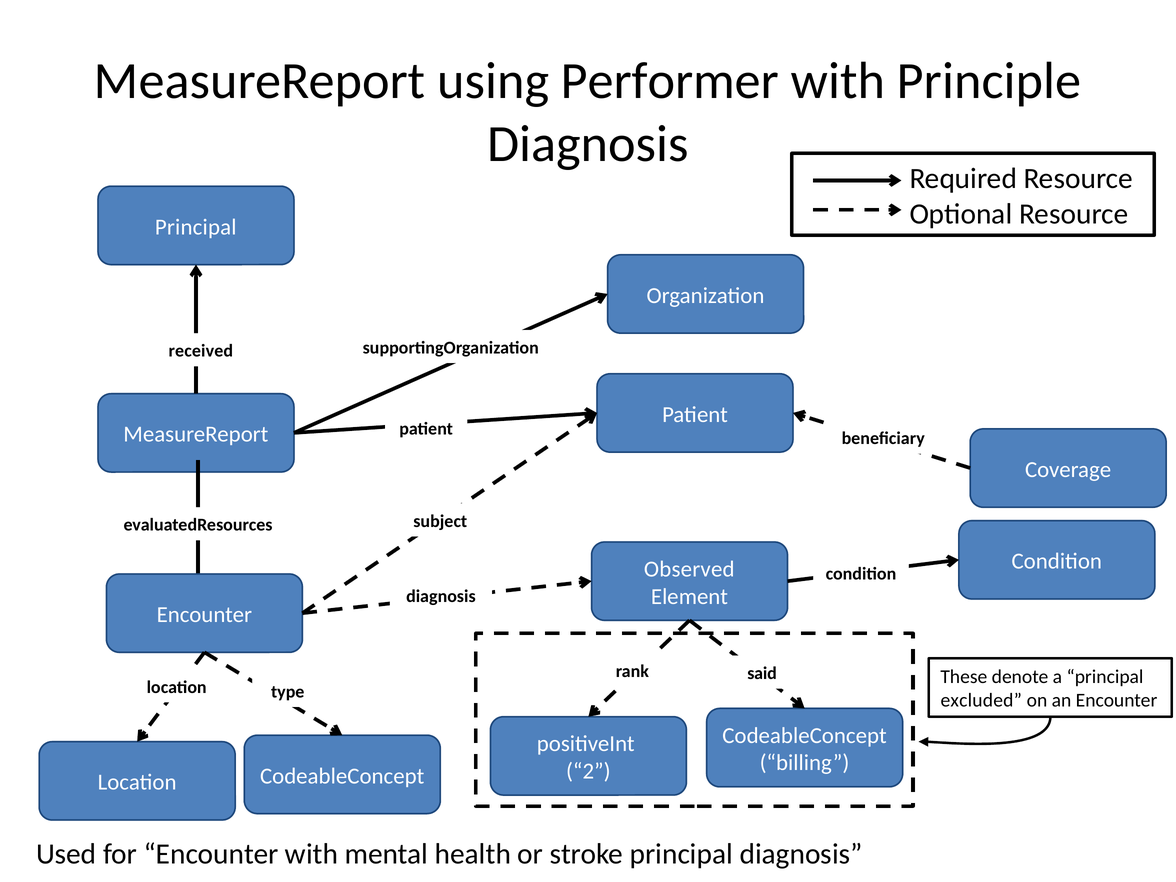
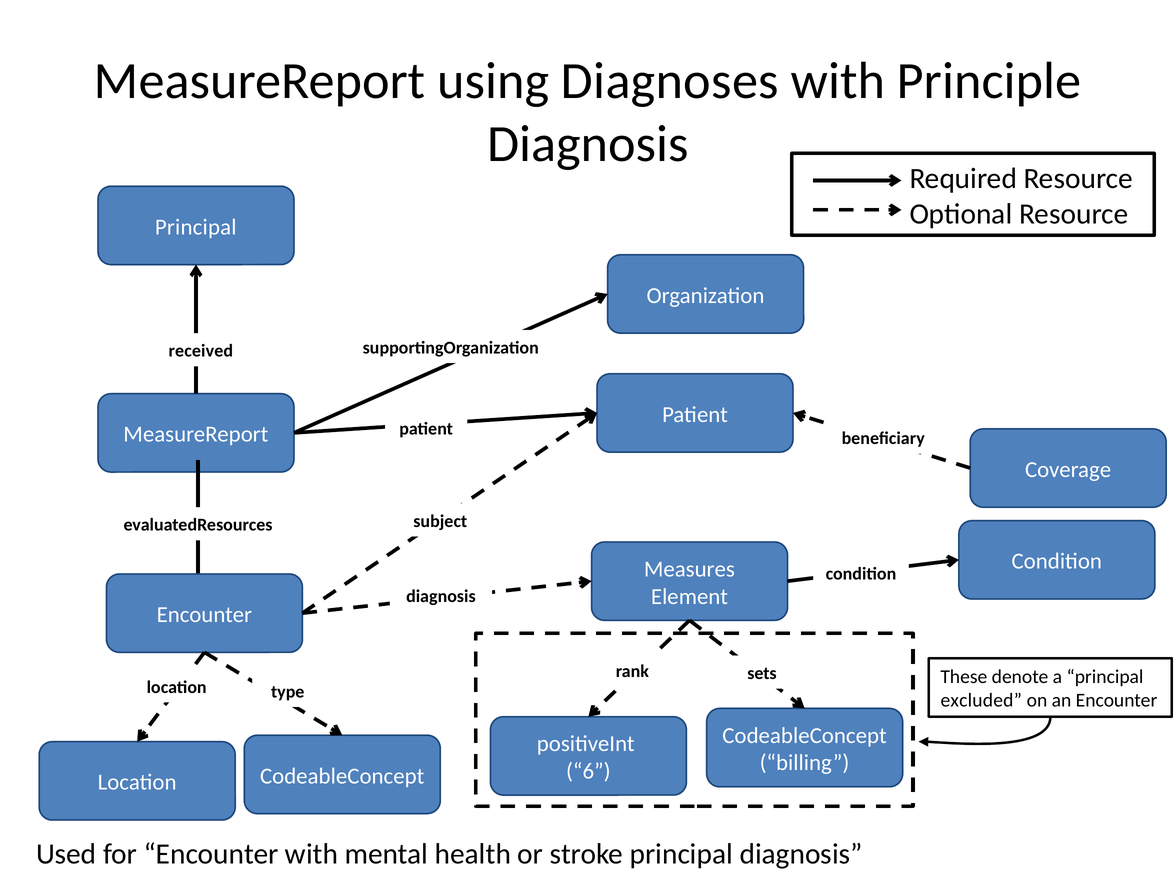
Performer: Performer -> Diagnoses (670, 81)
Observed: Observed -> Measures (689, 569)
said: said -> sets (762, 673)
2: 2 -> 6 (588, 771)
